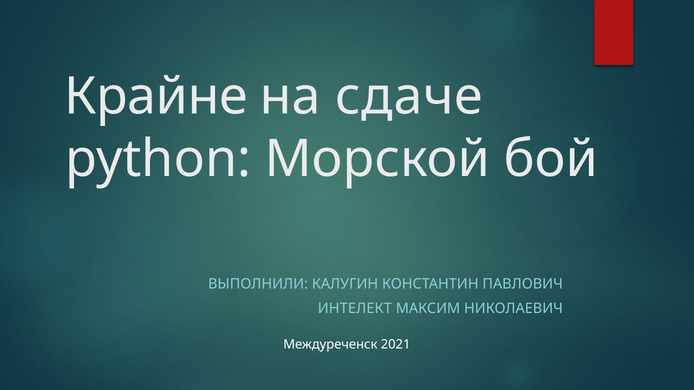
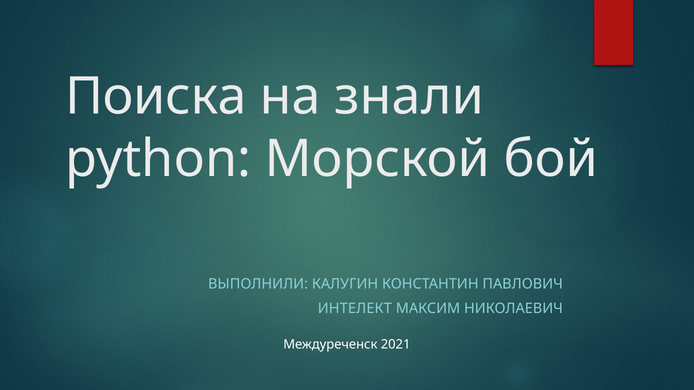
Крайне: Крайне -> Поиска (156, 97)
сдаче: сдаче -> знали (409, 97)
